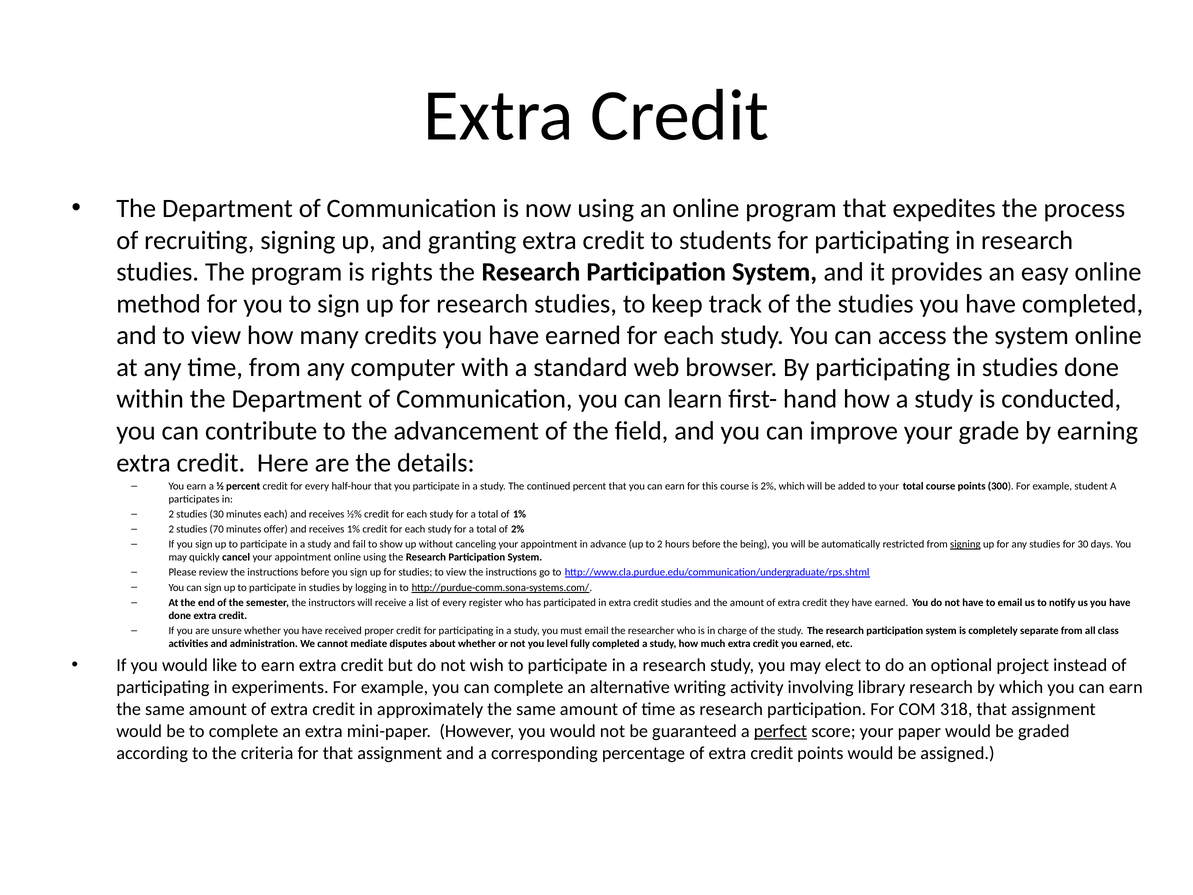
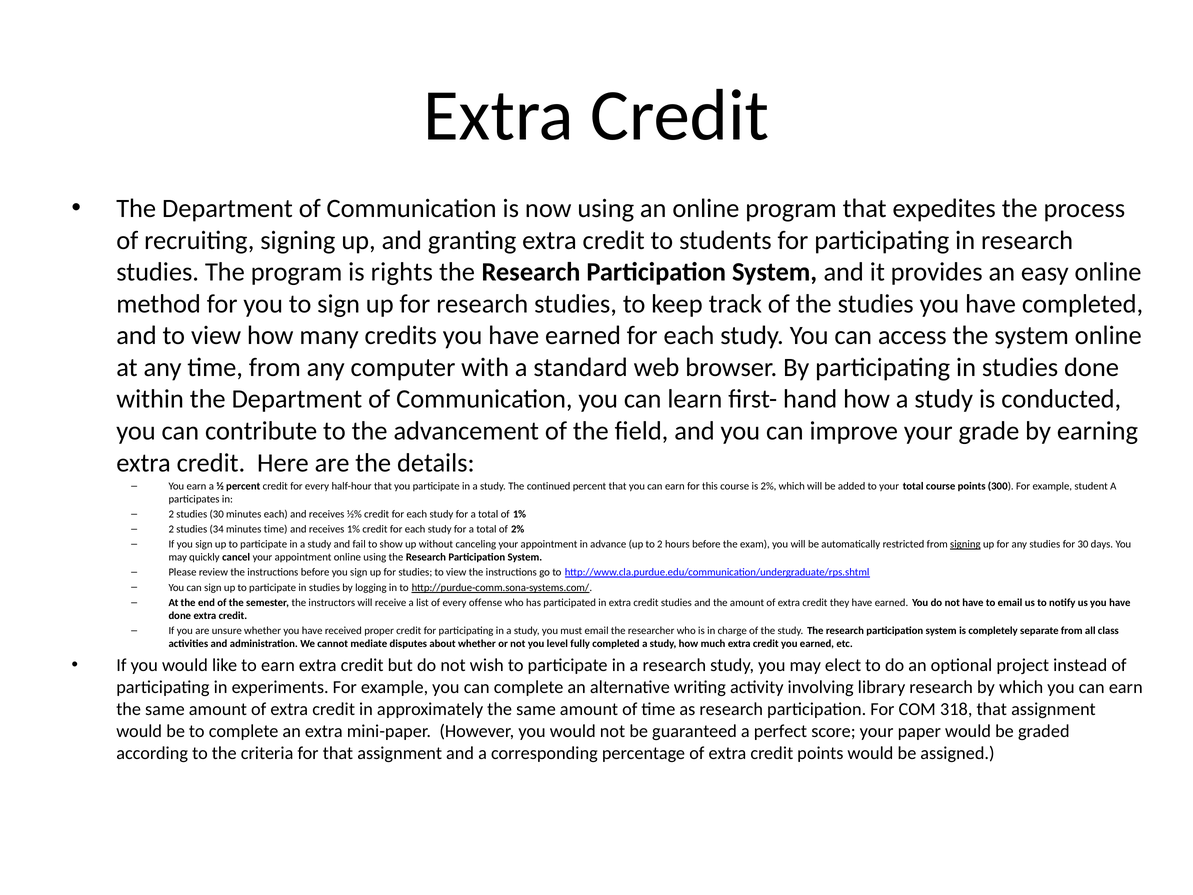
70: 70 -> 34 (217, 529)
minutes offer: offer -> time (276, 529)
being: being -> exam (755, 544)
register: register -> offense (486, 603)
perfect underline: present -> none (780, 731)
